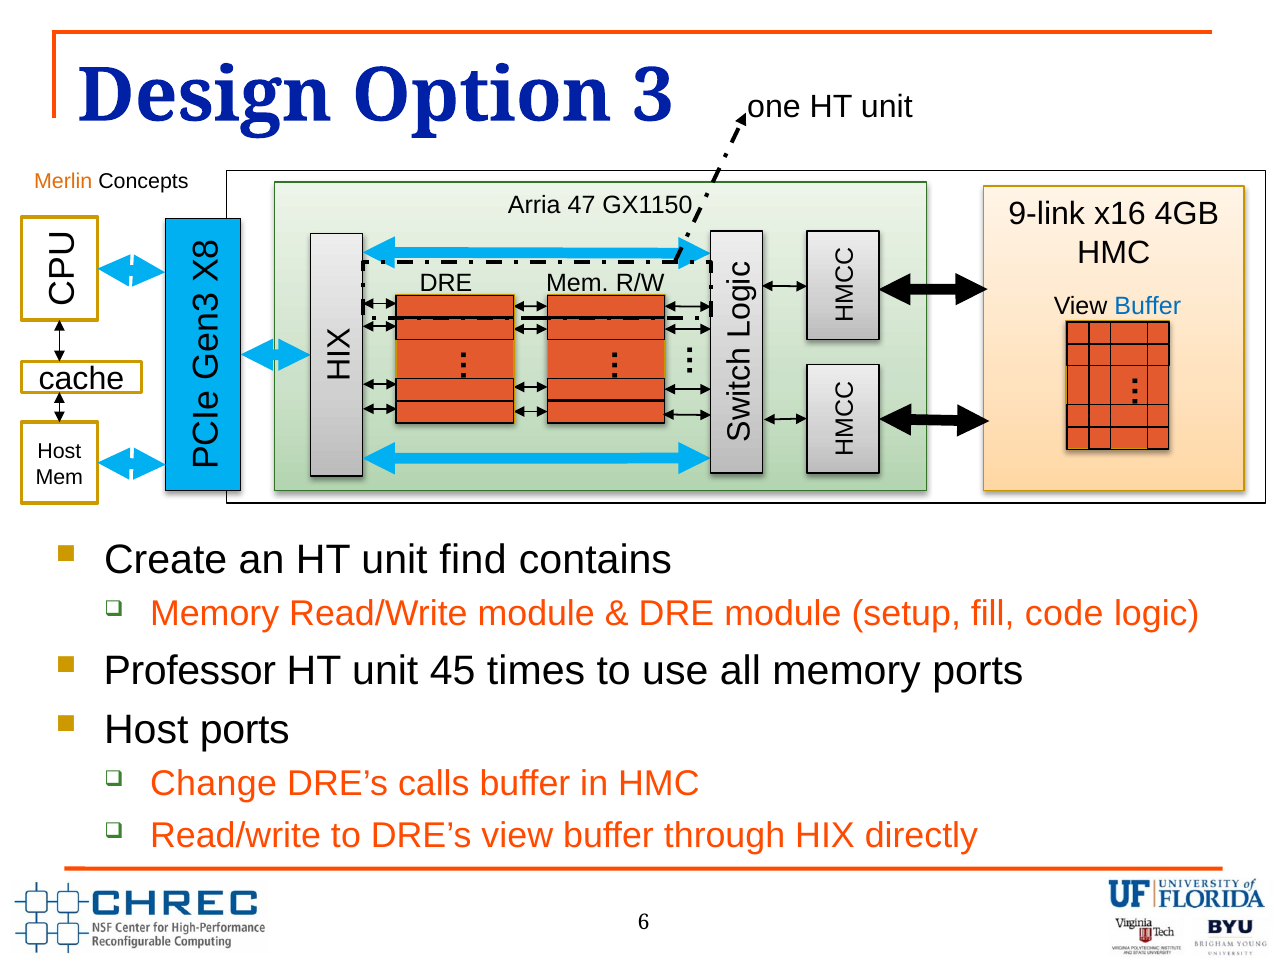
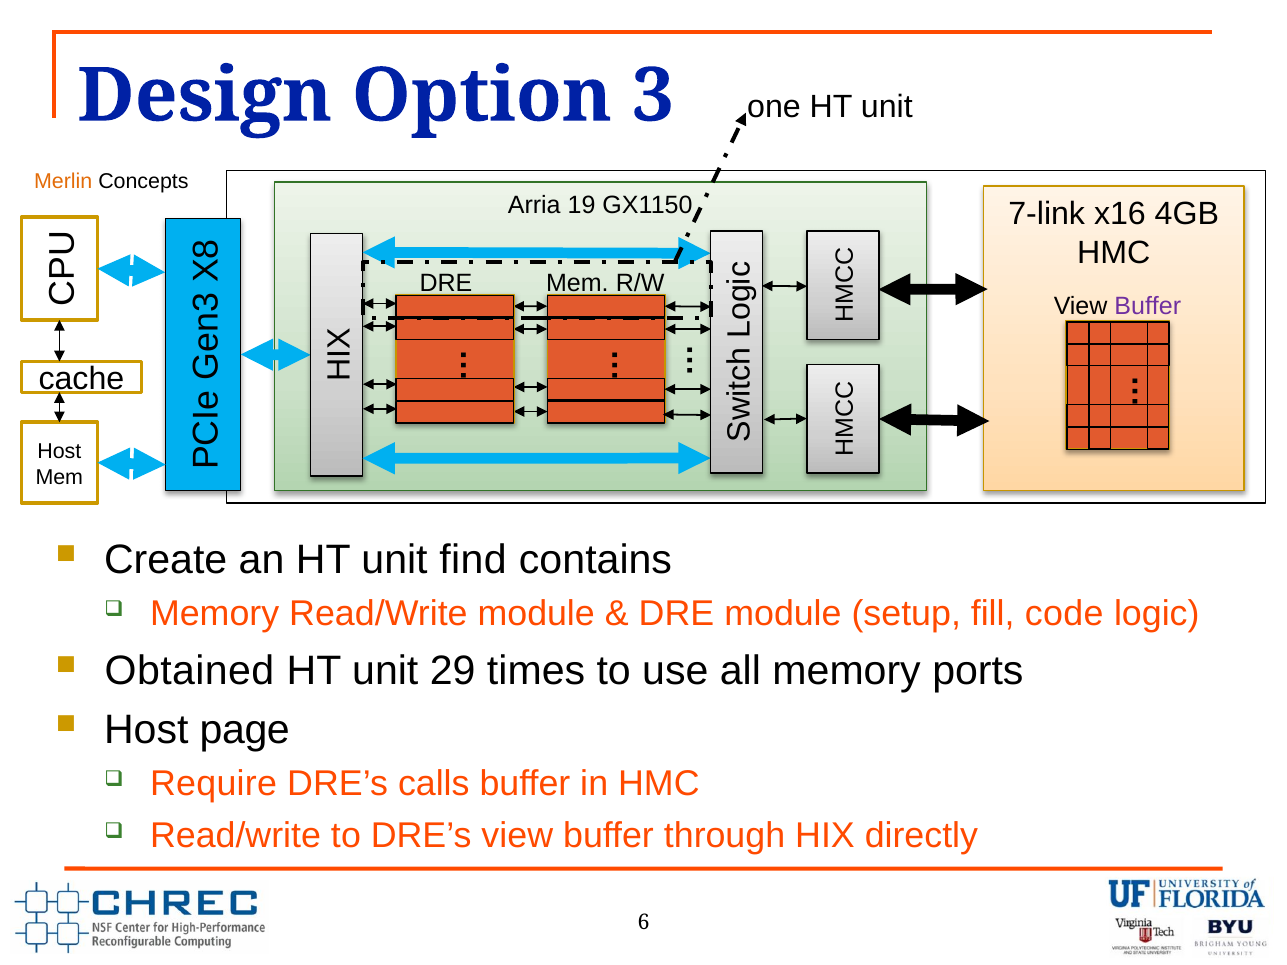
47: 47 -> 19 (582, 205)
9-link: 9-link -> 7-link (1047, 214)
Buffer colour: blue -> purple (1148, 306)
Professor: Professor -> Obtained (189, 671)
45: 45 -> 29 (453, 671)
Host ports: ports -> page (245, 730)
Change: Change -> Require (214, 784)
